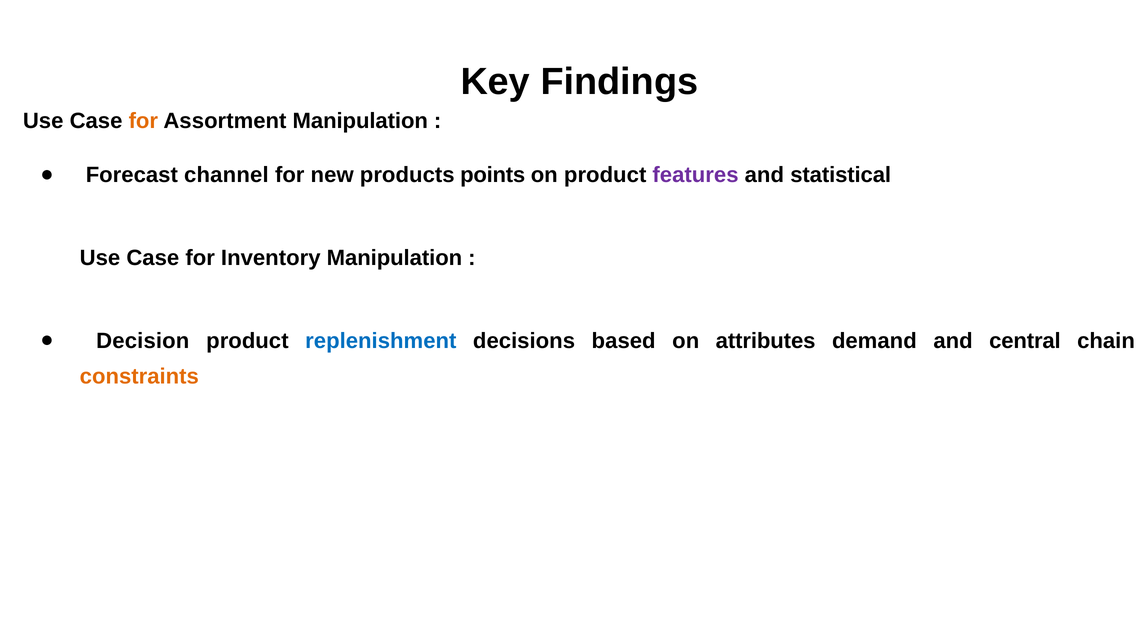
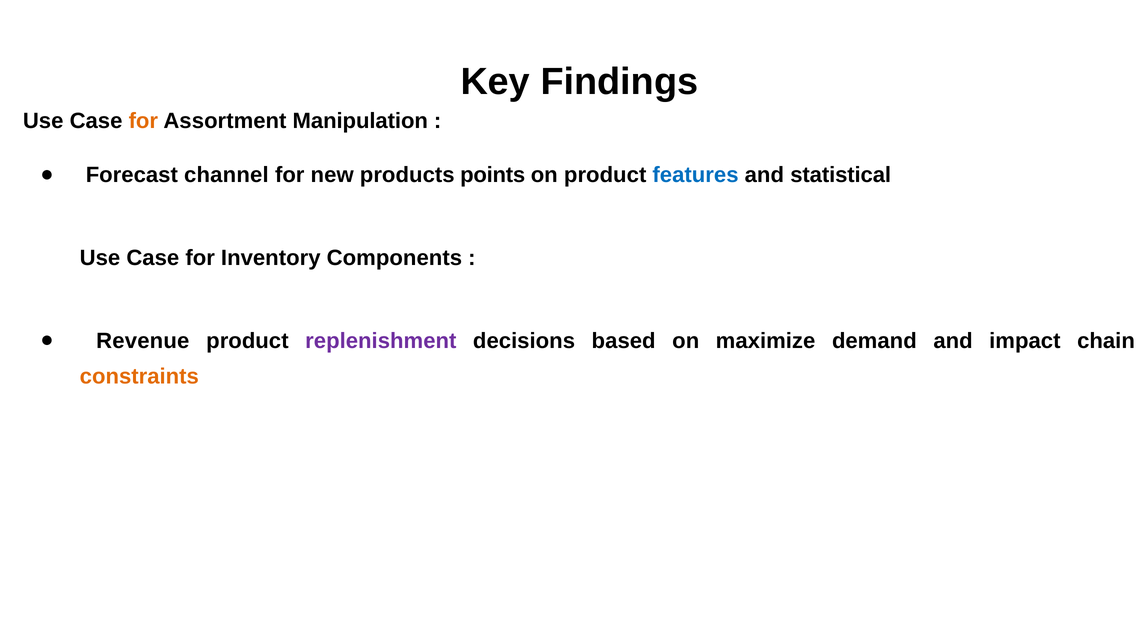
features colour: purple -> blue (696, 175)
Inventory Manipulation: Manipulation -> Components (394, 258)
Decision: Decision -> Revenue (143, 341)
replenishment colour: blue -> purple (381, 341)
attributes: attributes -> maximize (766, 341)
central: central -> impact (1025, 341)
